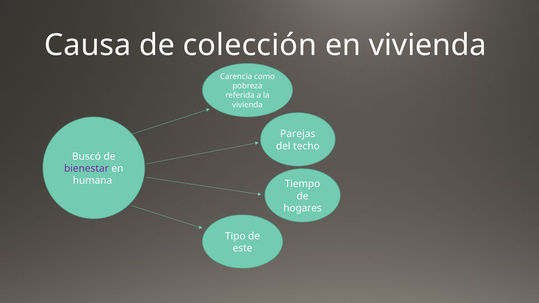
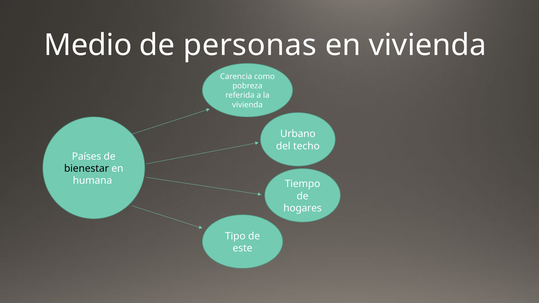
Causa: Causa -> Medio (88, 45)
colección: colección -> personas (250, 45)
Parejas: Parejas -> Urbano (298, 134)
Buscó: Buscó -> Países (87, 156)
bienestar colour: purple -> black (86, 169)
